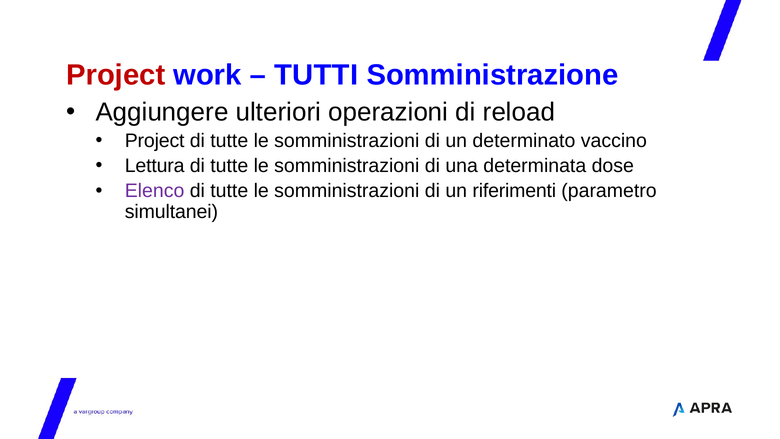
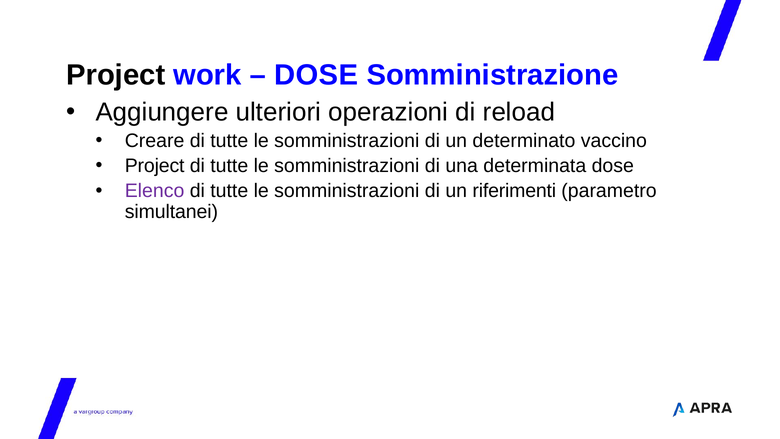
Project colour: red -> black (116, 75)
TUTTI: TUTTI -> DOSE (316, 75)
Project: Project -> Creare (155, 141)
Lettura: Lettura -> Project (155, 166)
